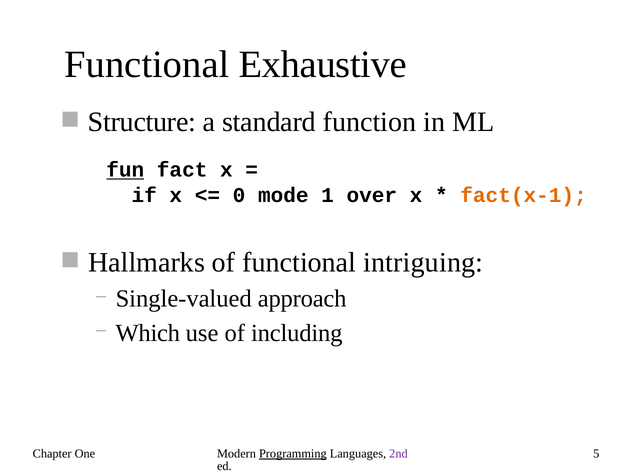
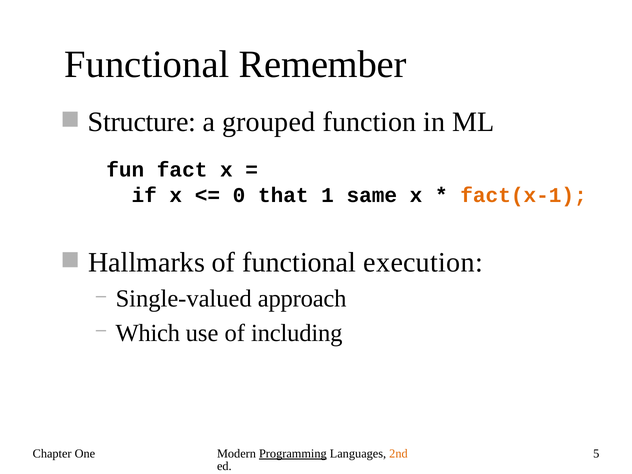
Exhaustive: Exhaustive -> Remember (323, 65)
standard: standard -> grouped (269, 122)
fun underline: present -> none (125, 170)
mode: mode -> that (283, 195)
over: over -> same (372, 195)
intriguing: intriguing -> execution (423, 263)
2nd colour: purple -> orange (398, 454)
